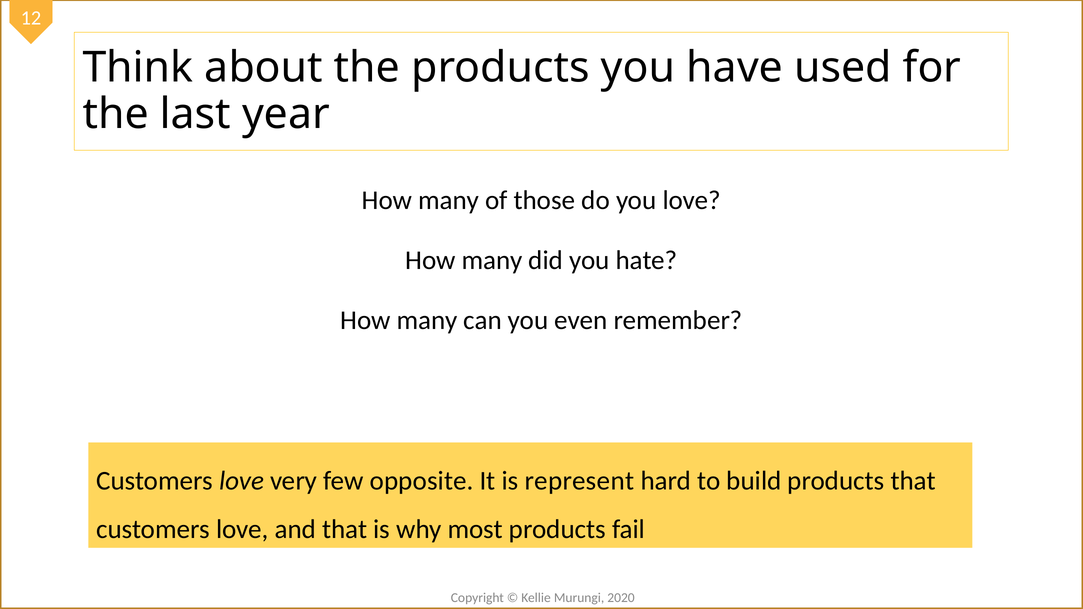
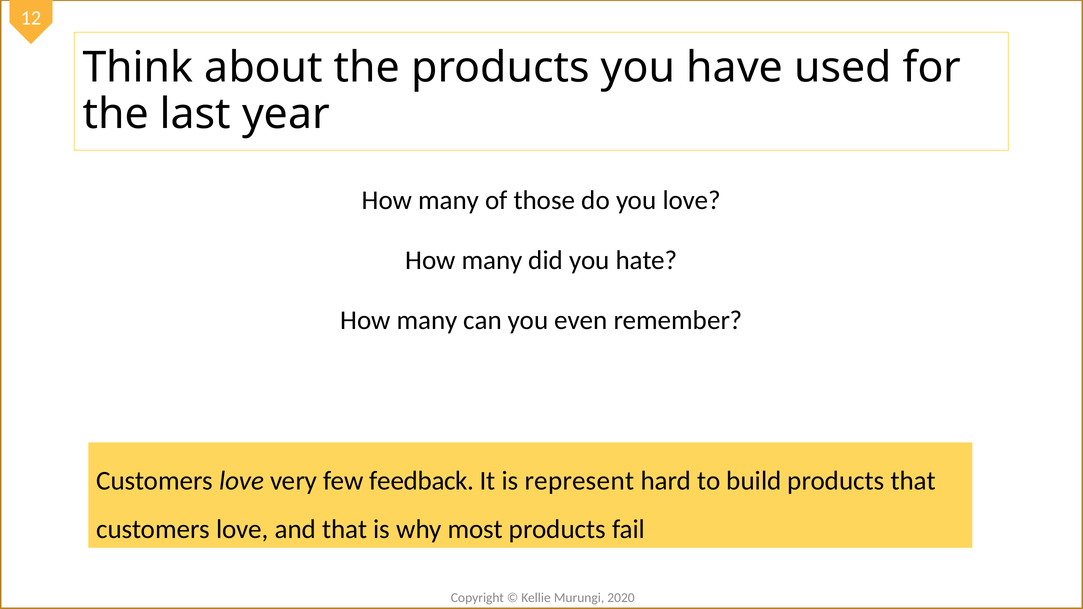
opposite: opposite -> feedback (422, 481)
